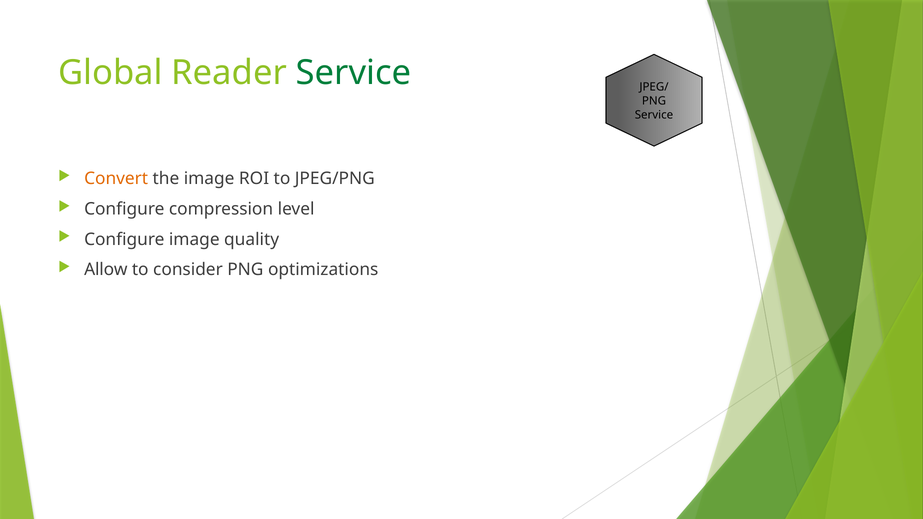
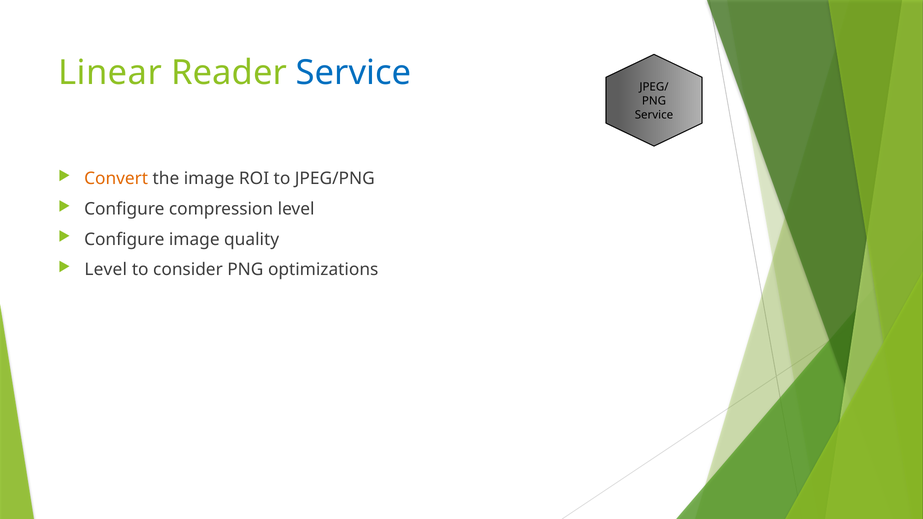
Global: Global -> Linear (110, 73)
Service colour: green -> blue (354, 73)
Allow: Allow -> Level (106, 270)
